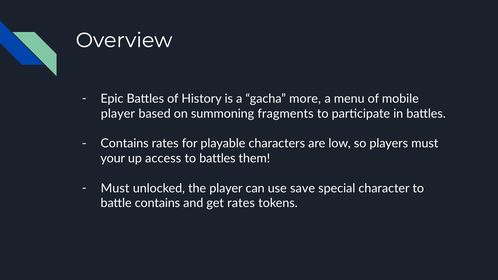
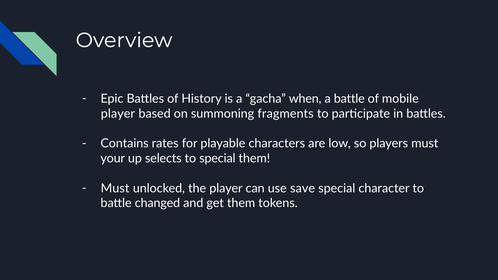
more: more -> when (305, 99)
a menu: menu -> battle (349, 99)
access: access -> selects (163, 158)
to battles: battles -> special (217, 158)
battle contains: contains -> changed (157, 203)
get rates: rates -> them (241, 203)
